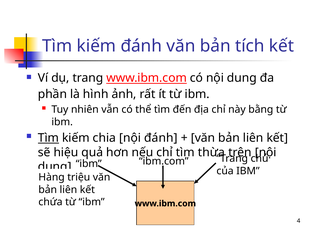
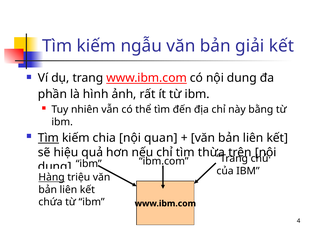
kiếm đánh: đánh -> ngẫu (141, 46)
tích: tích -> giải (250, 46)
nội đánh: đánh -> quan (161, 138)
Hàng underline: none -> present (52, 178)
